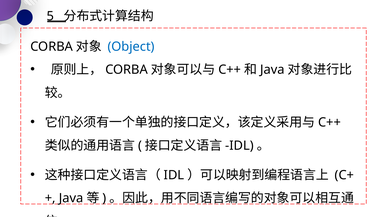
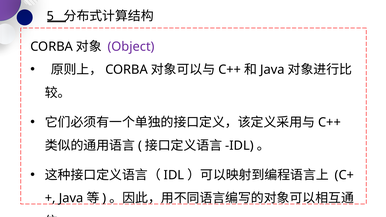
Object colour: blue -> purple (131, 47)
